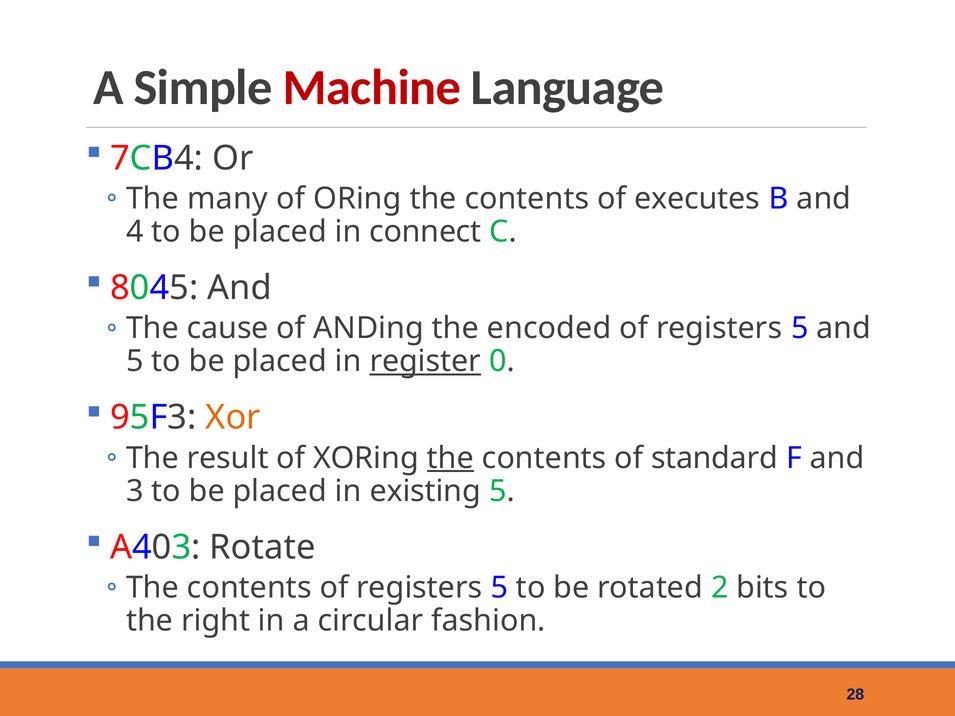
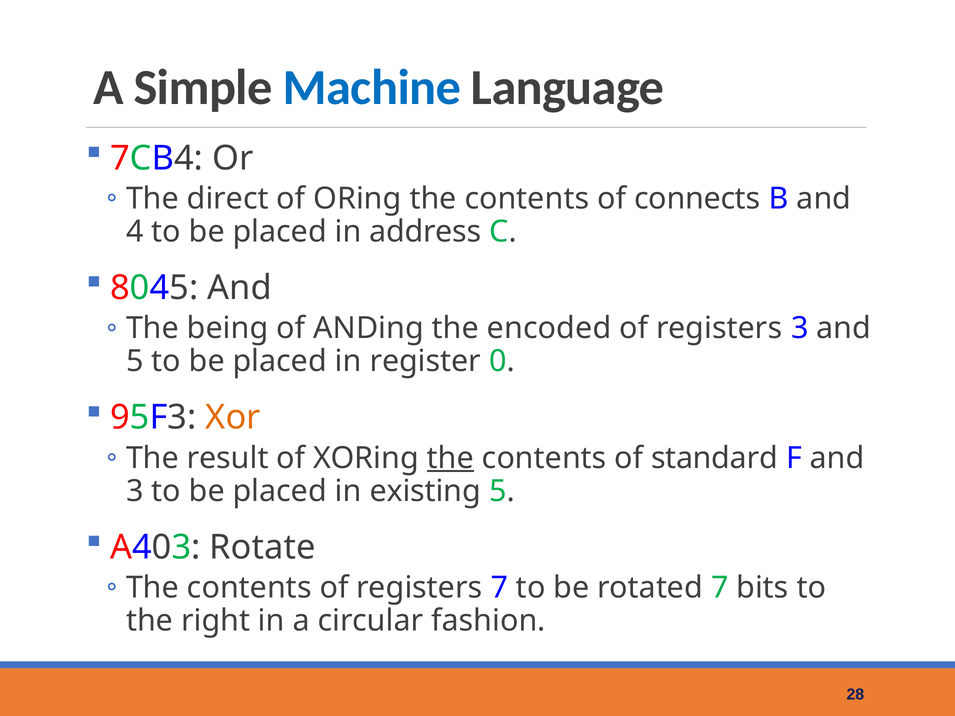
Machine colour: red -> blue (372, 88)
many: many -> direct (228, 199)
executes: executes -> connects (697, 199)
connect: connect -> address (425, 232)
cause: cause -> being (228, 329)
5: 5 -> 3 (800, 329)
register underline: present -> none (425, 361)
contents of registers 5: 5 -> 7 (500, 588)
rotated 2: 2 -> 7 (720, 588)
